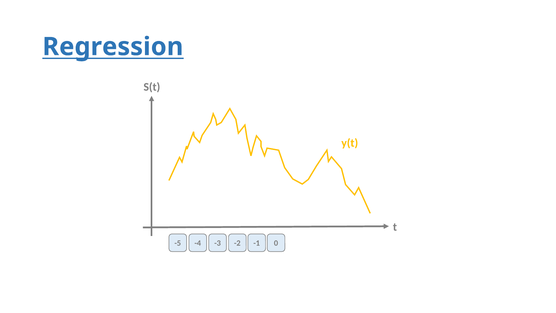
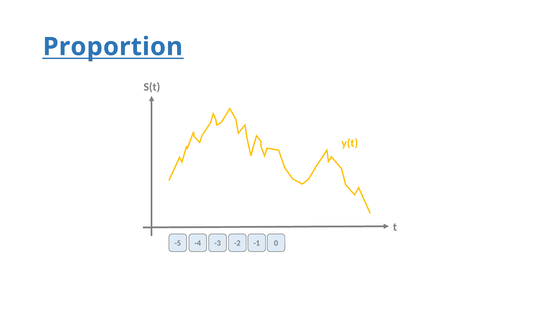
Regression: Regression -> Proportion (113, 47)
